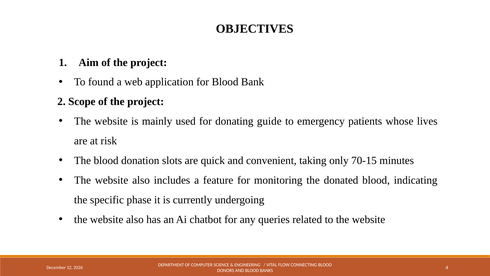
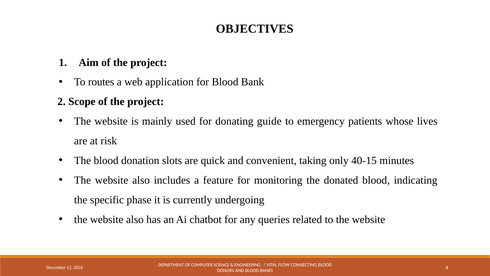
found: found -> routes (101, 82)
70-15: 70-15 -> 40-15 (364, 160)
